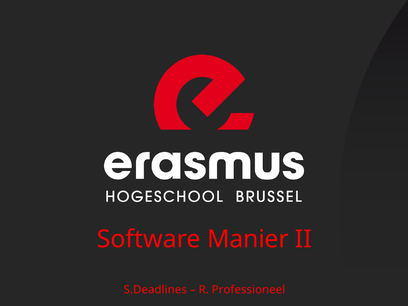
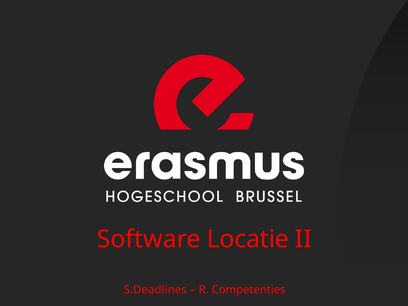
Manier: Manier -> Locatie (248, 239)
Professioneel: Professioneel -> Competenties (249, 290)
